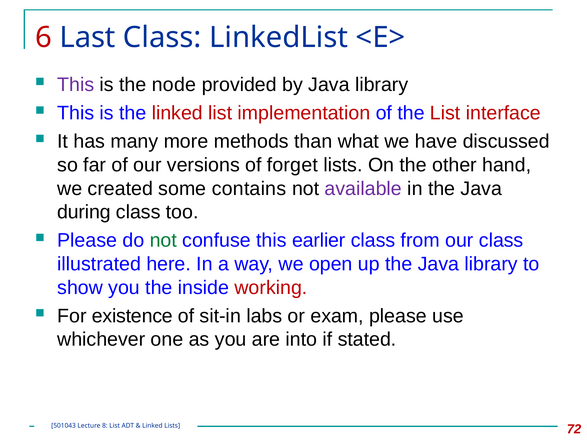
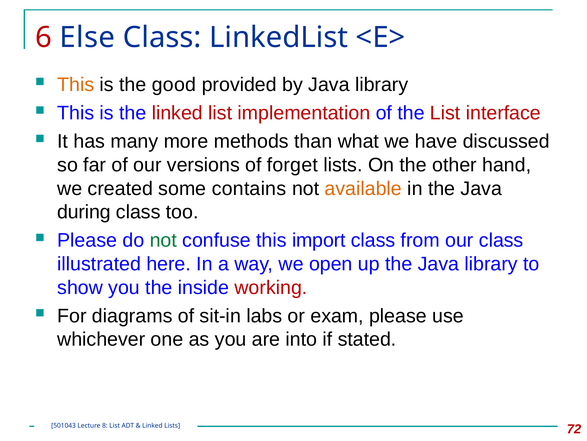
Last: Last -> Else (87, 37)
This colour: purple -> orange (76, 85)
node: node -> good (174, 85)
available colour: purple -> orange (363, 188)
earlier: earlier -> import (319, 240)
existence: existence -> diagrams (132, 315)
